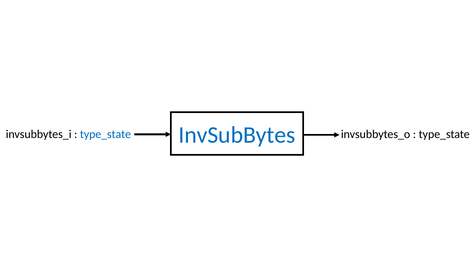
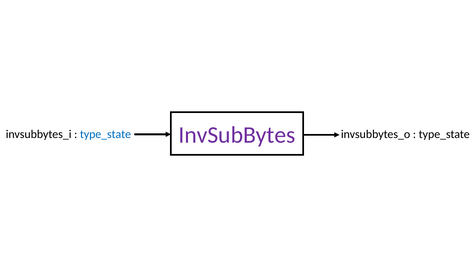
InvSubBytes colour: blue -> purple (237, 135)
